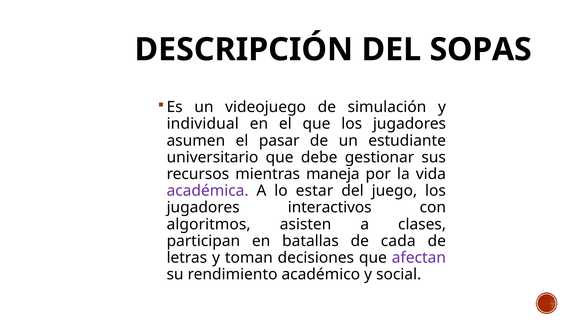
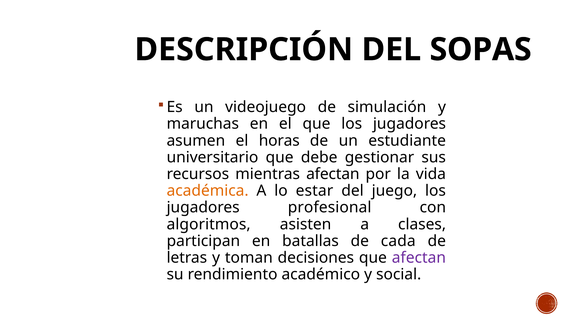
individual: individual -> maruchas (203, 124)
pasar: pasar -> horas (279, 141)
mientras maneja: maneja -> afectan (333, 174)
académica colour: purple -> orange (208, 191)
interactivos: interactivos -> profesional (330, 208)
